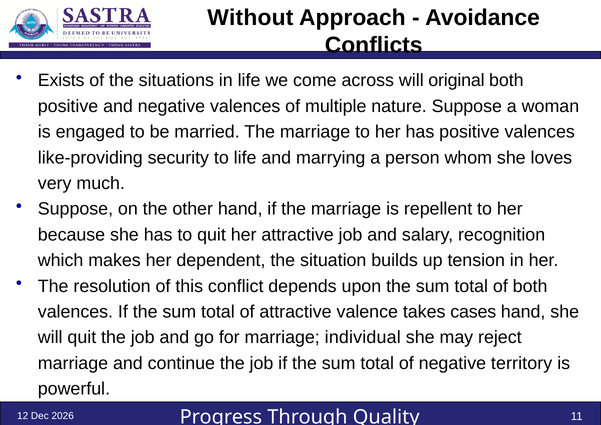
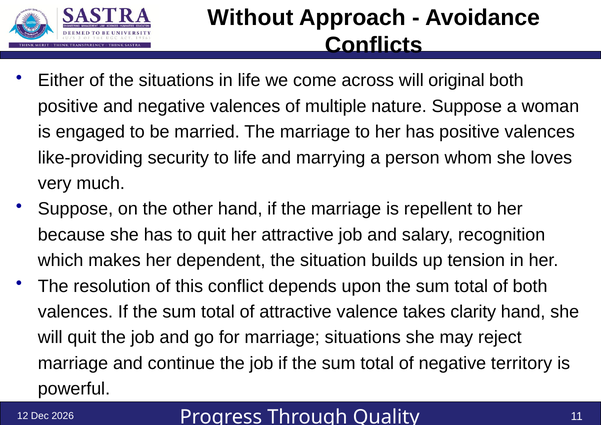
Exists: Exists -> Either (61, 81)
cases: cases -> clarity (473, 312)
marriage individual: individual -> situations (363, 338)
